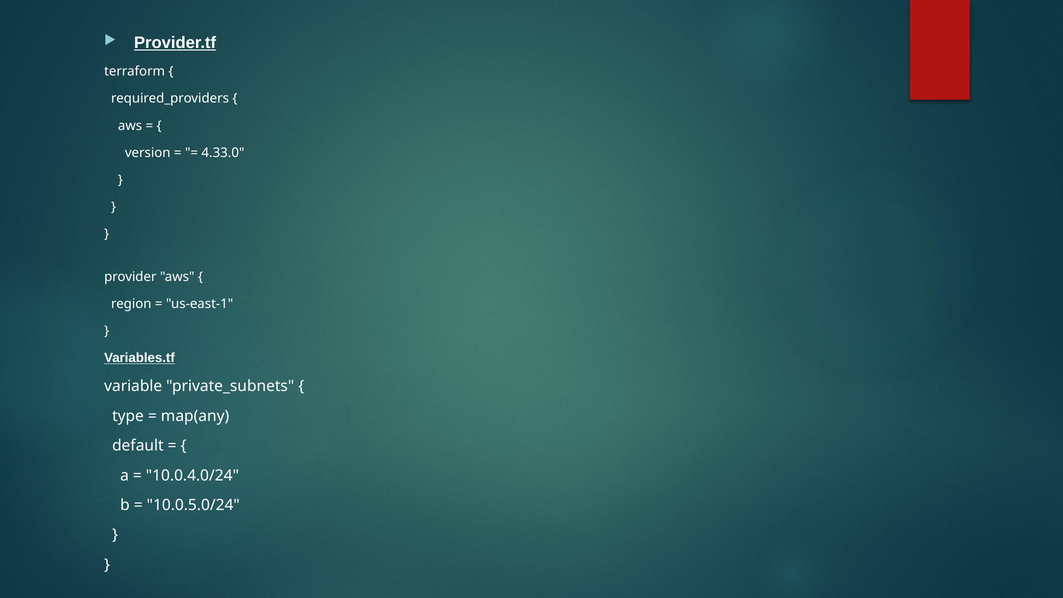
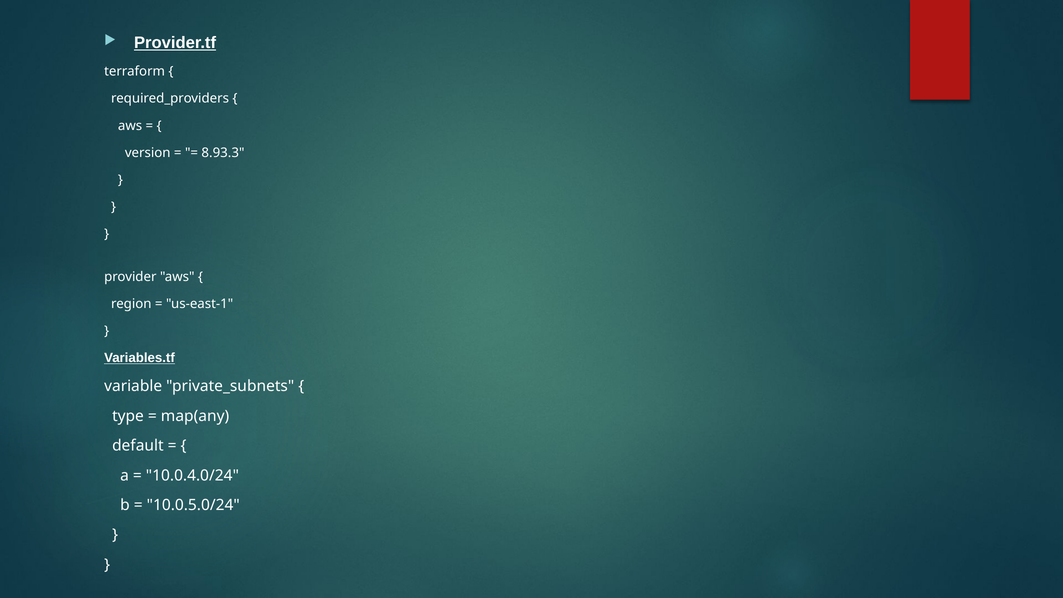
4.33.0: 4.33.0 -> 8.93.3 (223, 153)
